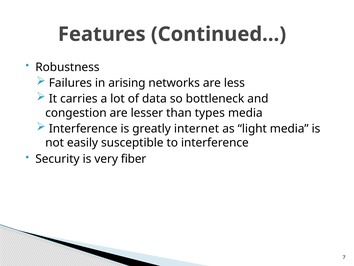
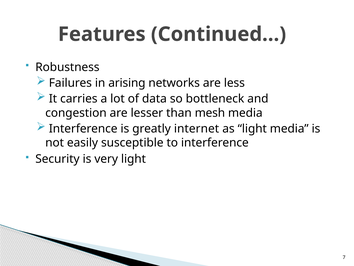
types: types -> mesh (210, 113)
very fiber: fiber -> light (133, 159)
